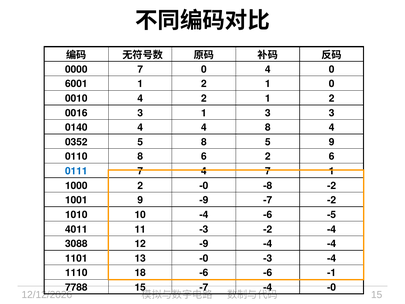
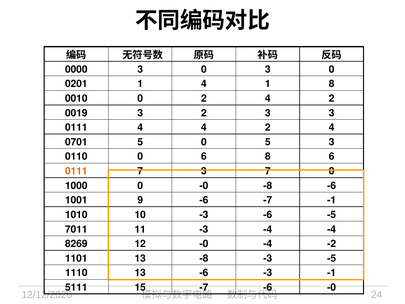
0000 7: 7 -> 3 (140, 69)
0 4: 4 -> 3 (268, 69)
6001: 6001 -> 0201 (76, 84)
2: 2 -> 4 (204, 84)
1 0: 0 -> 8 (332, 84)
0010 4: 4 -> 0 (140, 98)
1: 1 -> 4 (268, 98)
0016: 0016 -> 0019 (76, 113)
3 1: 1 -> 2 (204, 113)
0140: 0140 -> 0111 (76, 127)
4 4 8: 8 -> 2 (268, 127)
0352: 0352 -> 0701 (76, 142)
5 8: 8 -> 0 (204, 142)
5 9: 9 -> 3 (332, 142)
0110 8: 8 -> 0 (140, 157)
6 2: 2 -> 8 (268, 157)
0111 colour: blue -> orange (76, 171)
7 4: 4 -> 3 (204, 171)
7 1: 1 -> 0 (332, 171)
1000 2: 2 -> 0 (140, 186)
-8 -2: -2 -> -6 (332, 186)
9 -9: -9 -> -6 (204, 200)
-7 -2: -2 -> -1 (332, 200)
10 -4: -4 -> -3 (204, 215)
4011: 4011 -> 7011 (76, 229)
-3 -2: -2 -> -4 (268, 229)
3088: 3088 -> 8269 (76, 244)
12 -9: -9 -> -0 (204, 244)
-4 -4: -4 -> -2 (332, 244)
13 -0: -0 -> -8 (204, 258)
-3 -4: -4 -> -5 (332, 258)
1110 18: 18 -> 13 (140, 273)
-6 -6: -6 -> -3 (268, 273)
7788: 7788 -> 5111 (76, 287)
-7 -4: -4 -> -6 (268, 287)
15: 15 -> 24 (377, 295)
